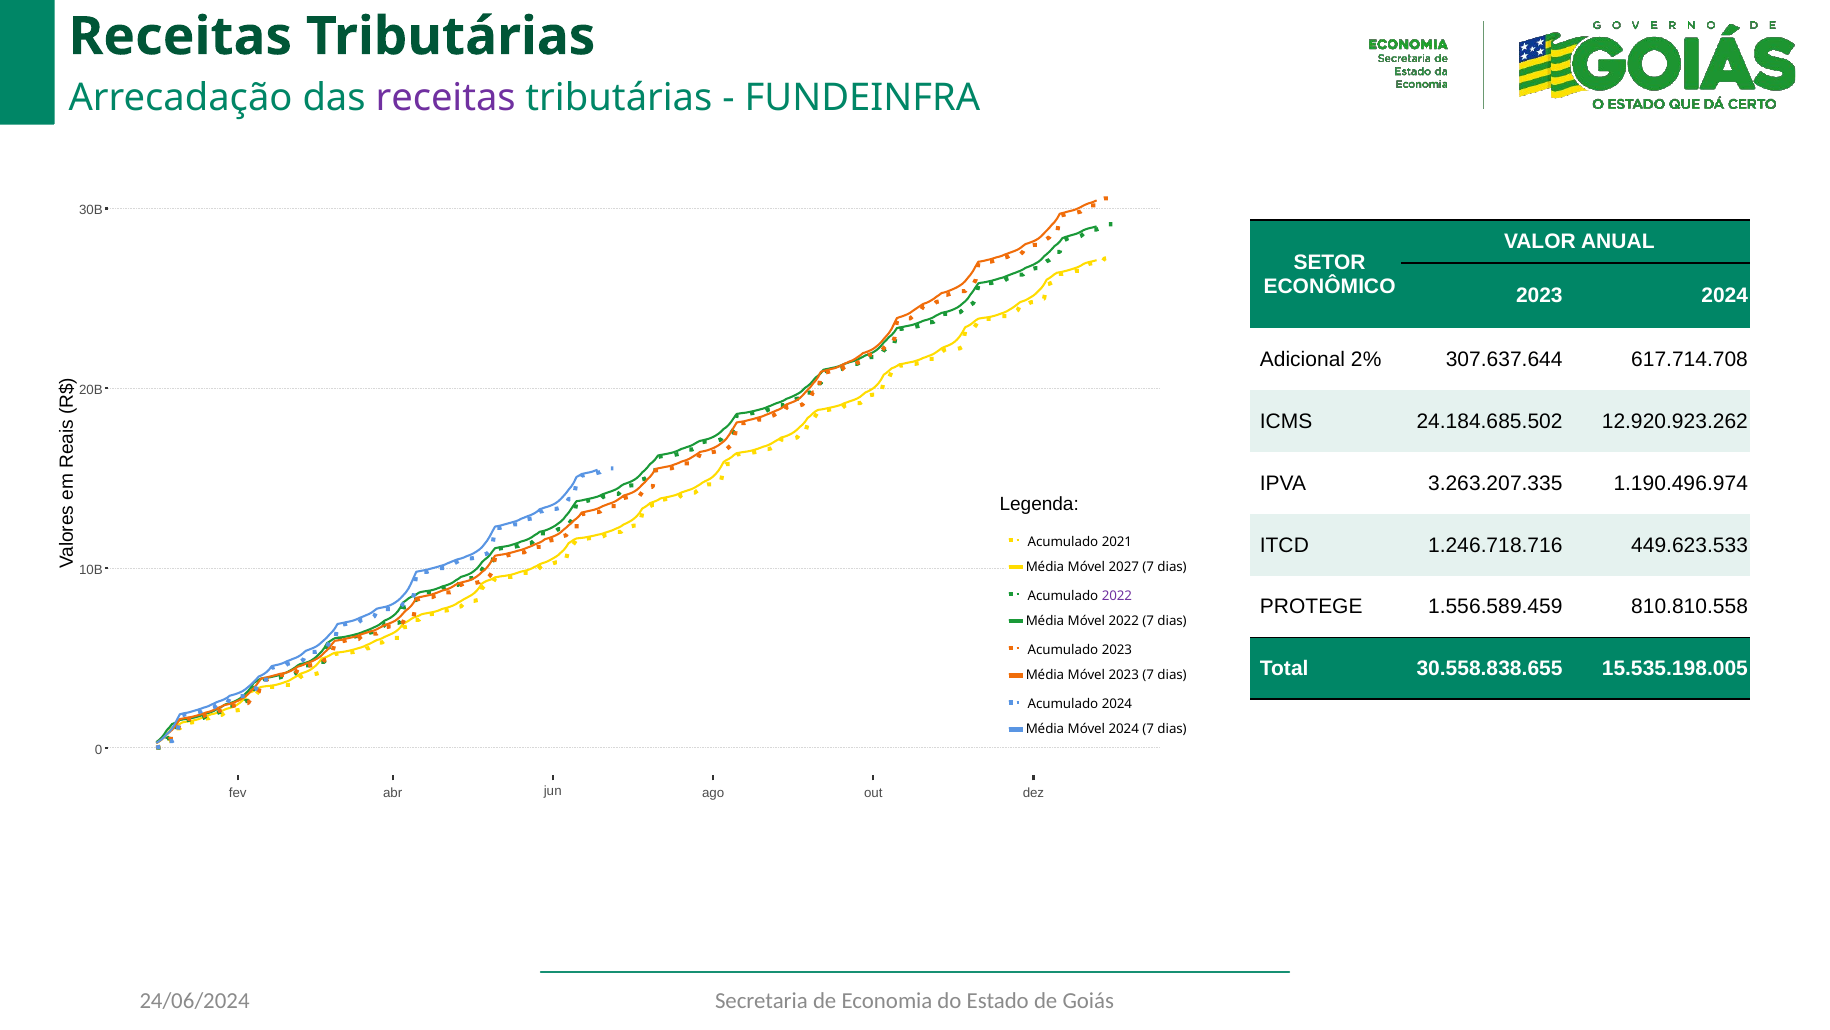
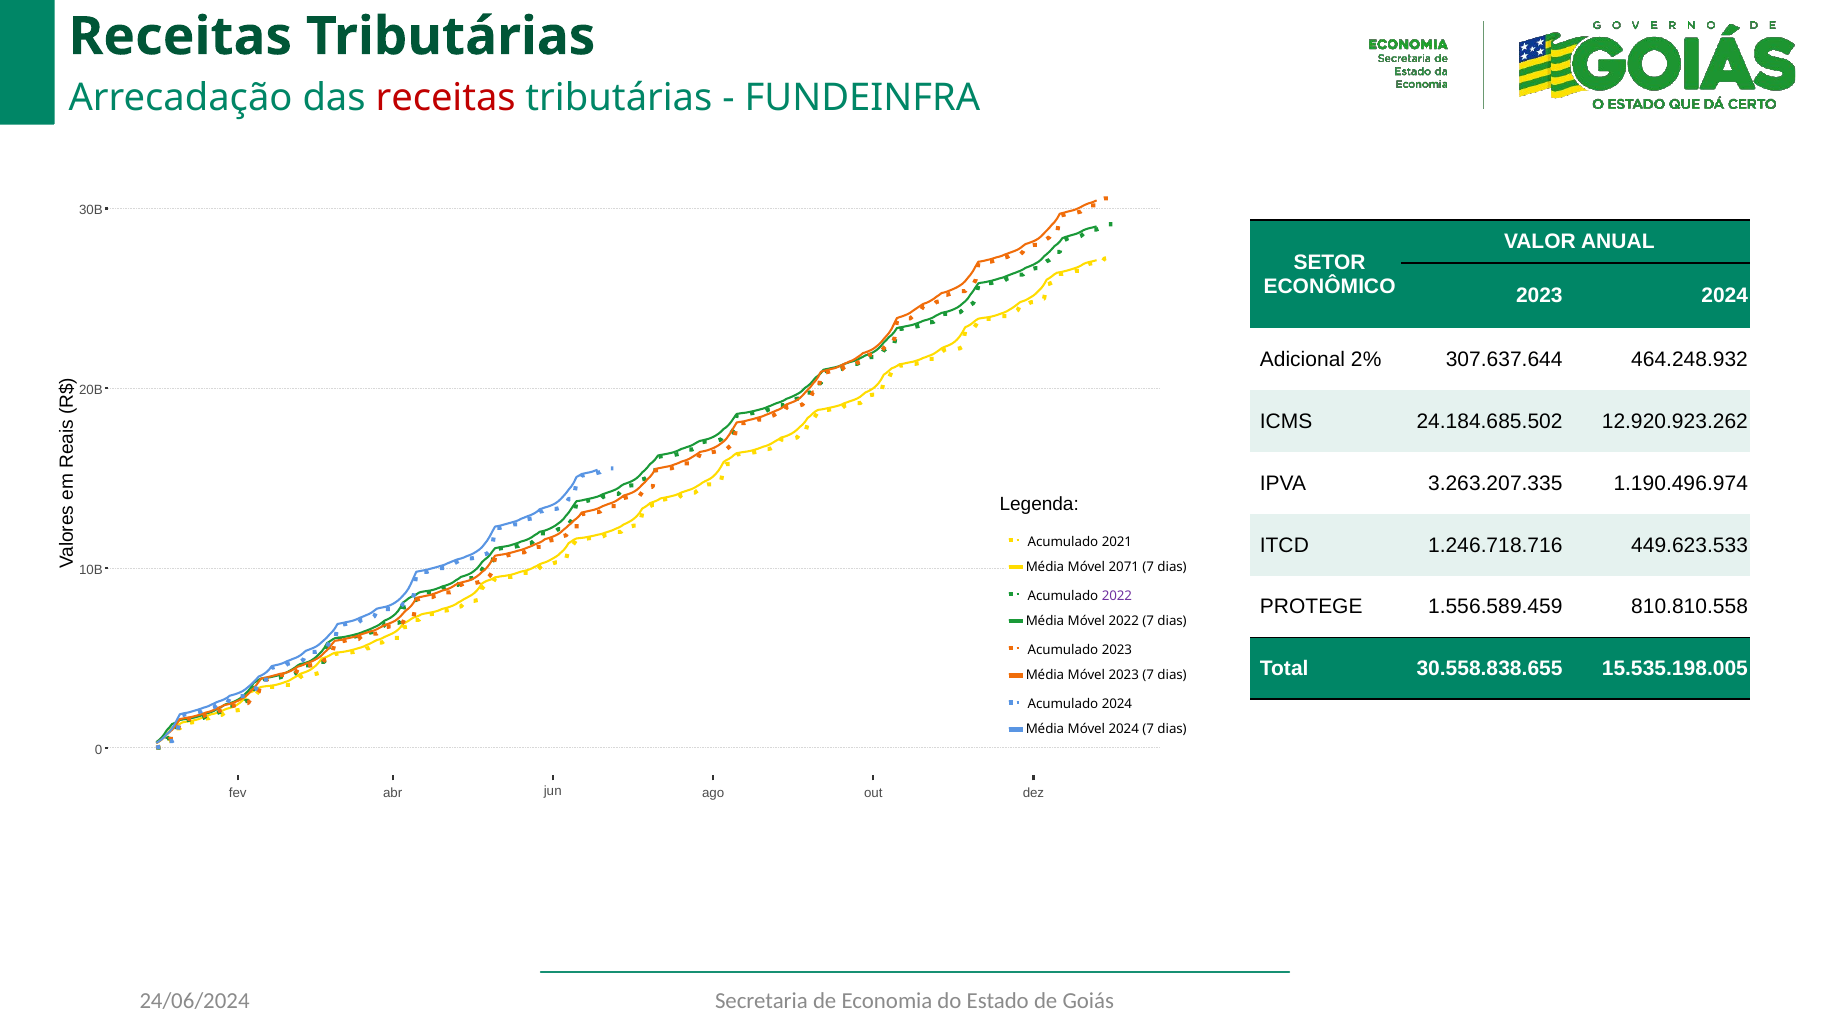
receitas colour: purple -> red (446, 98)
617.714.708: 617.714.708 -> 464.248.932 (1690, 359)
2027: 2027 -> 2071 (1124, 567)
